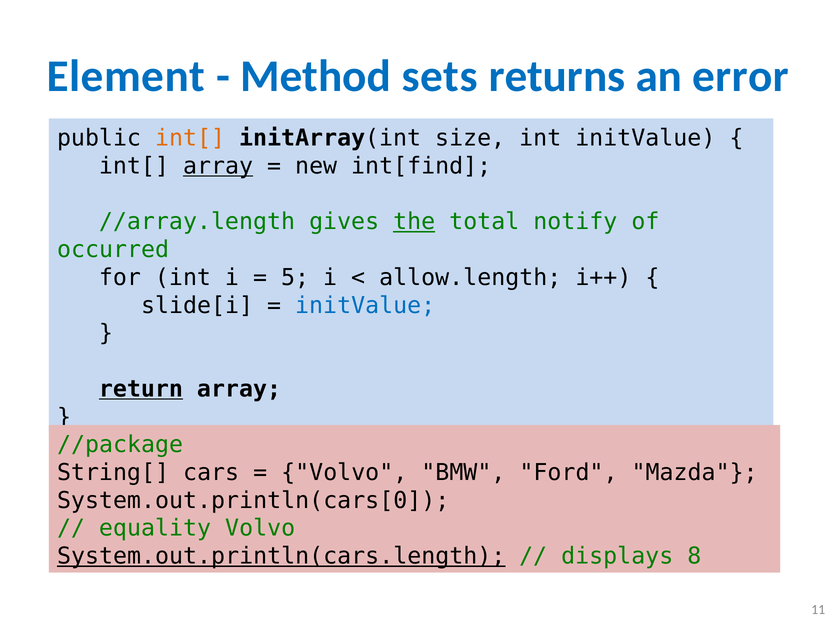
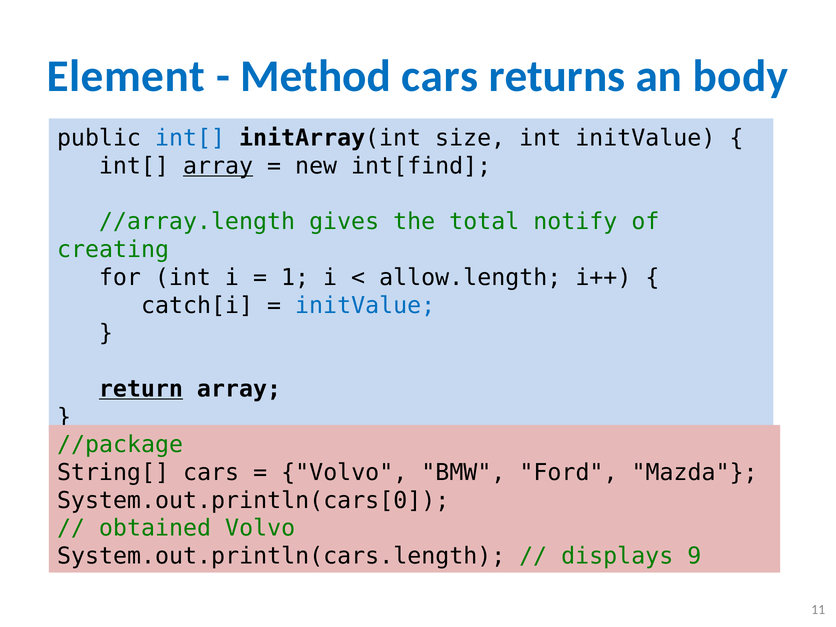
Method sets: sets -> cars (440, 76)
error: error -> body (740, 76)
int[ colour: orange -> blue (190, 138)
the underline: present -> none (414, 222)
occurred: occurred -> creating (113, 250)
5: 5 -> 1 (295, 277)
slide[i: slide[i -> catch[i (197, 305)
equality: equality -> obtained (155, 528)
System.out.println(cars.length underline: present -> none (281, 556)
8: 8 -> 9 (694, 556)
